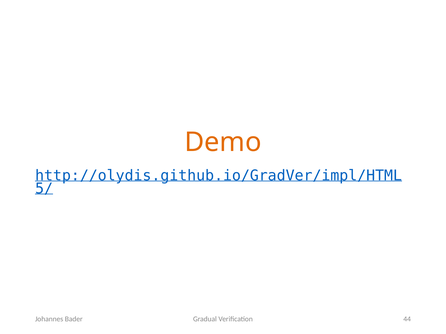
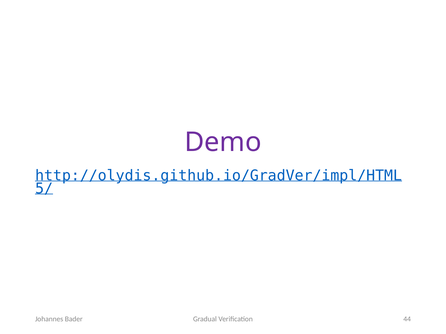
Demo colour: orange -> purple (223, 142)
